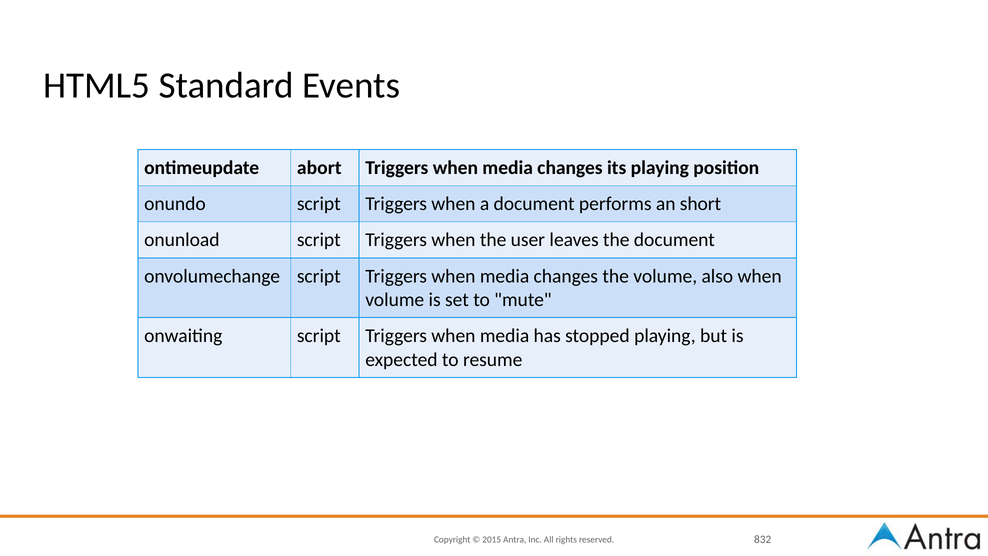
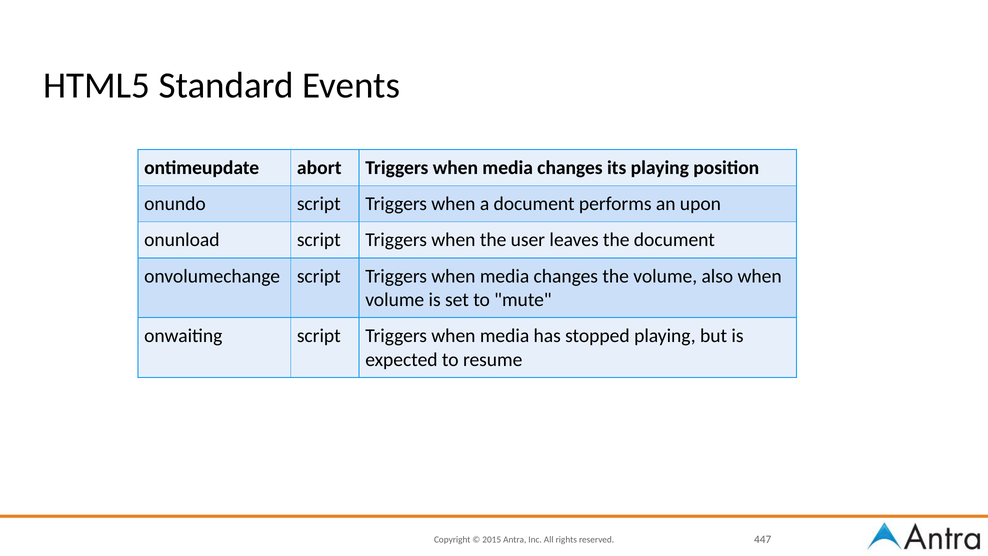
short: short -> upon (700, 204)
832: 832 -> 447 (763, 539)
